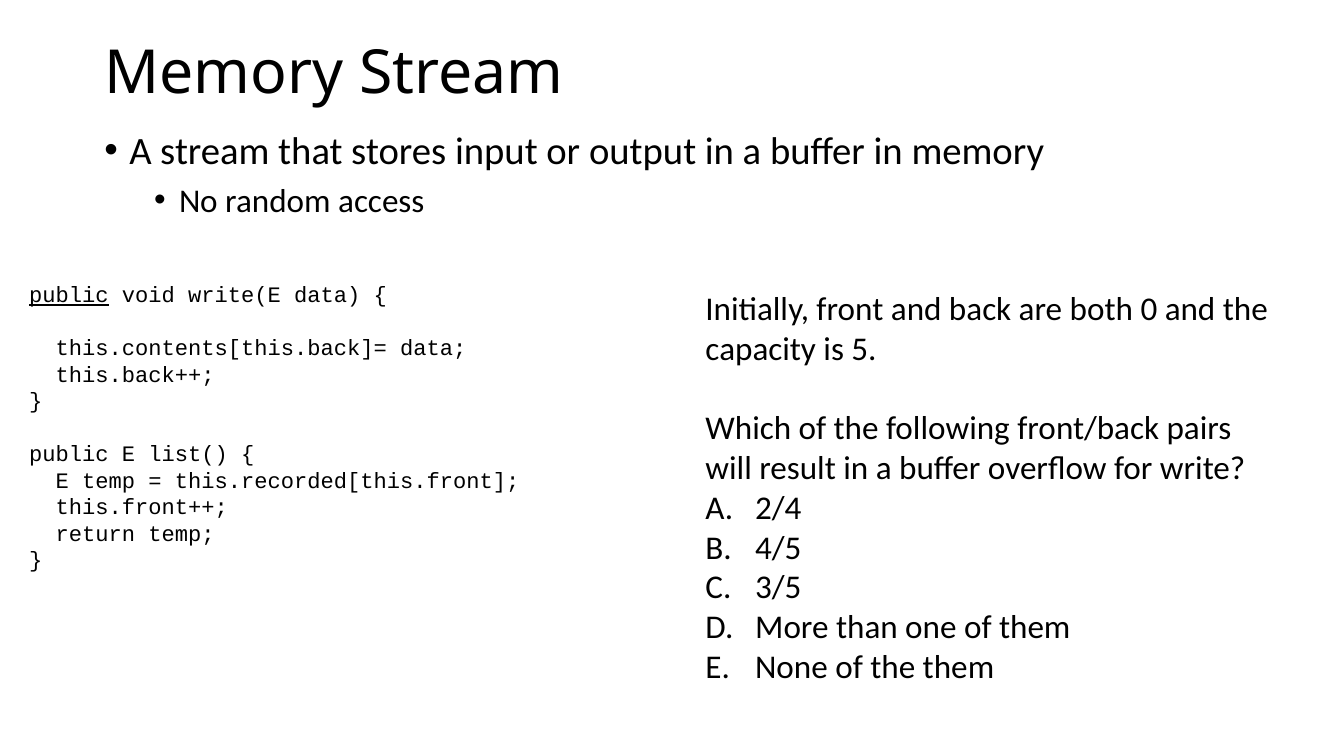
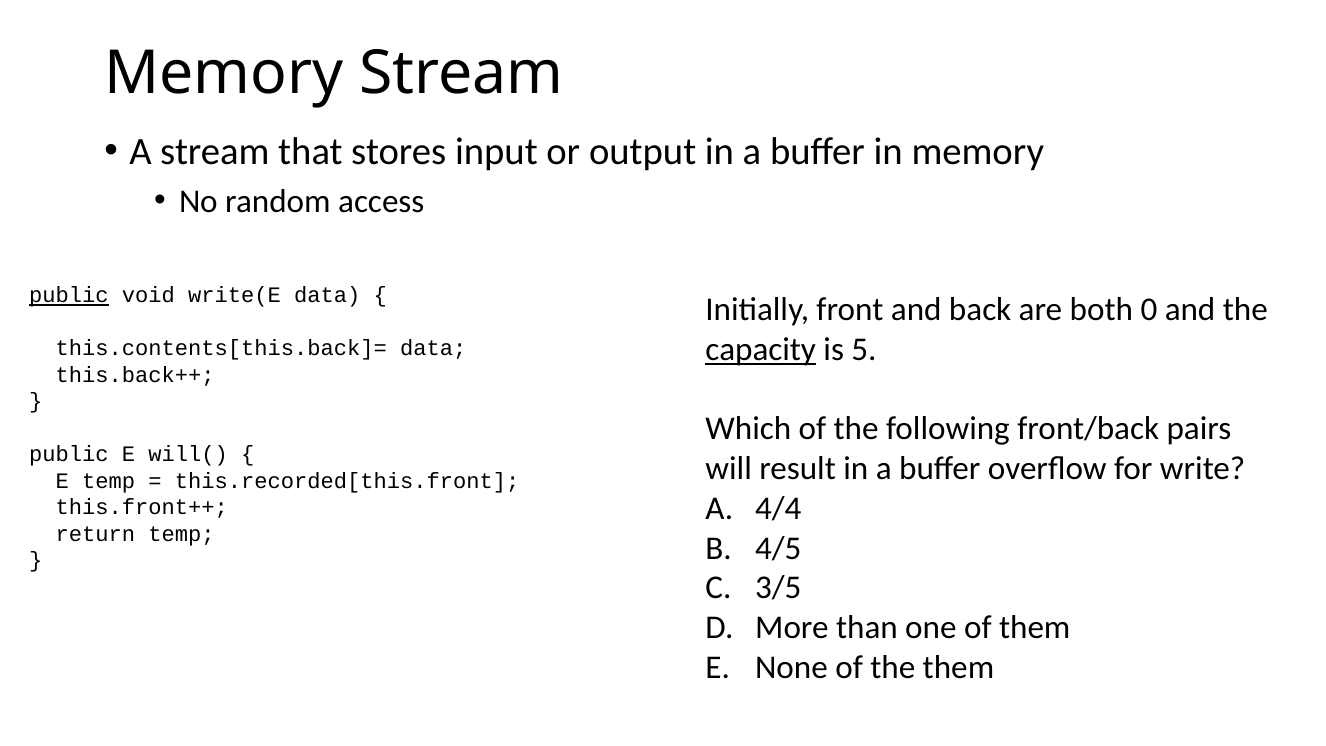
capacity underline: none -> present (761, 349)
list(: list( -> will( (188, 454)
2/4: 2/4 -> 4/4 (778, 508)
